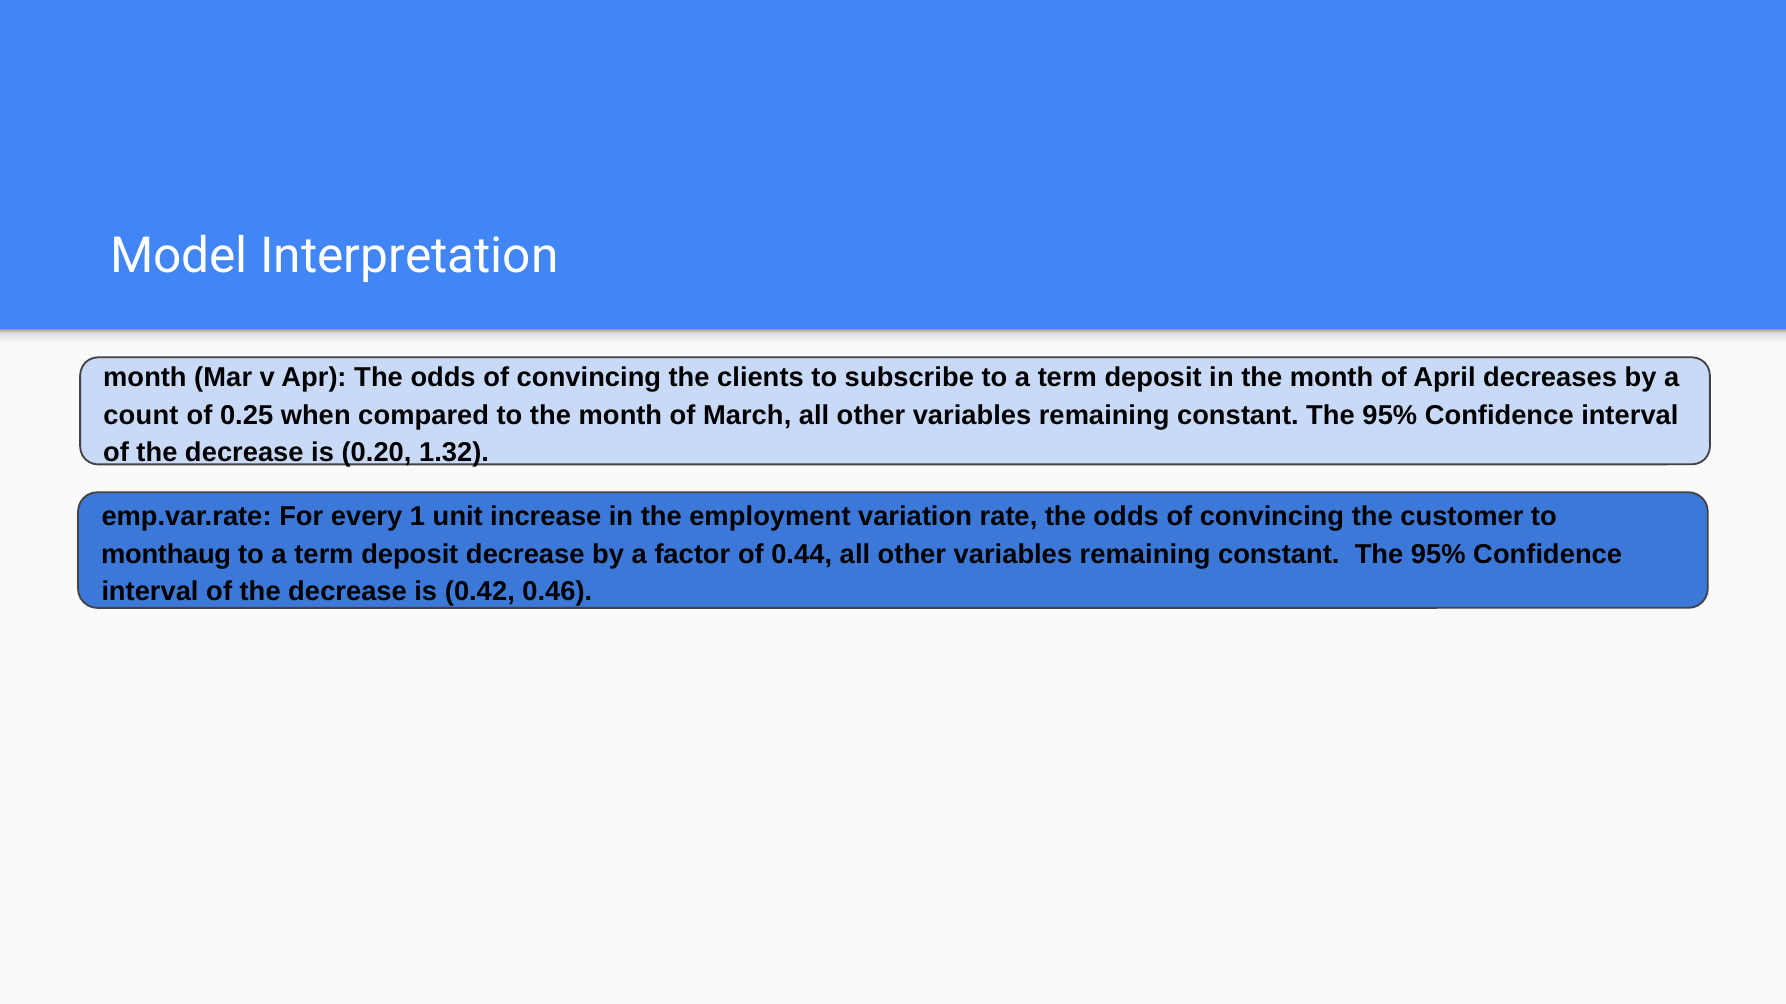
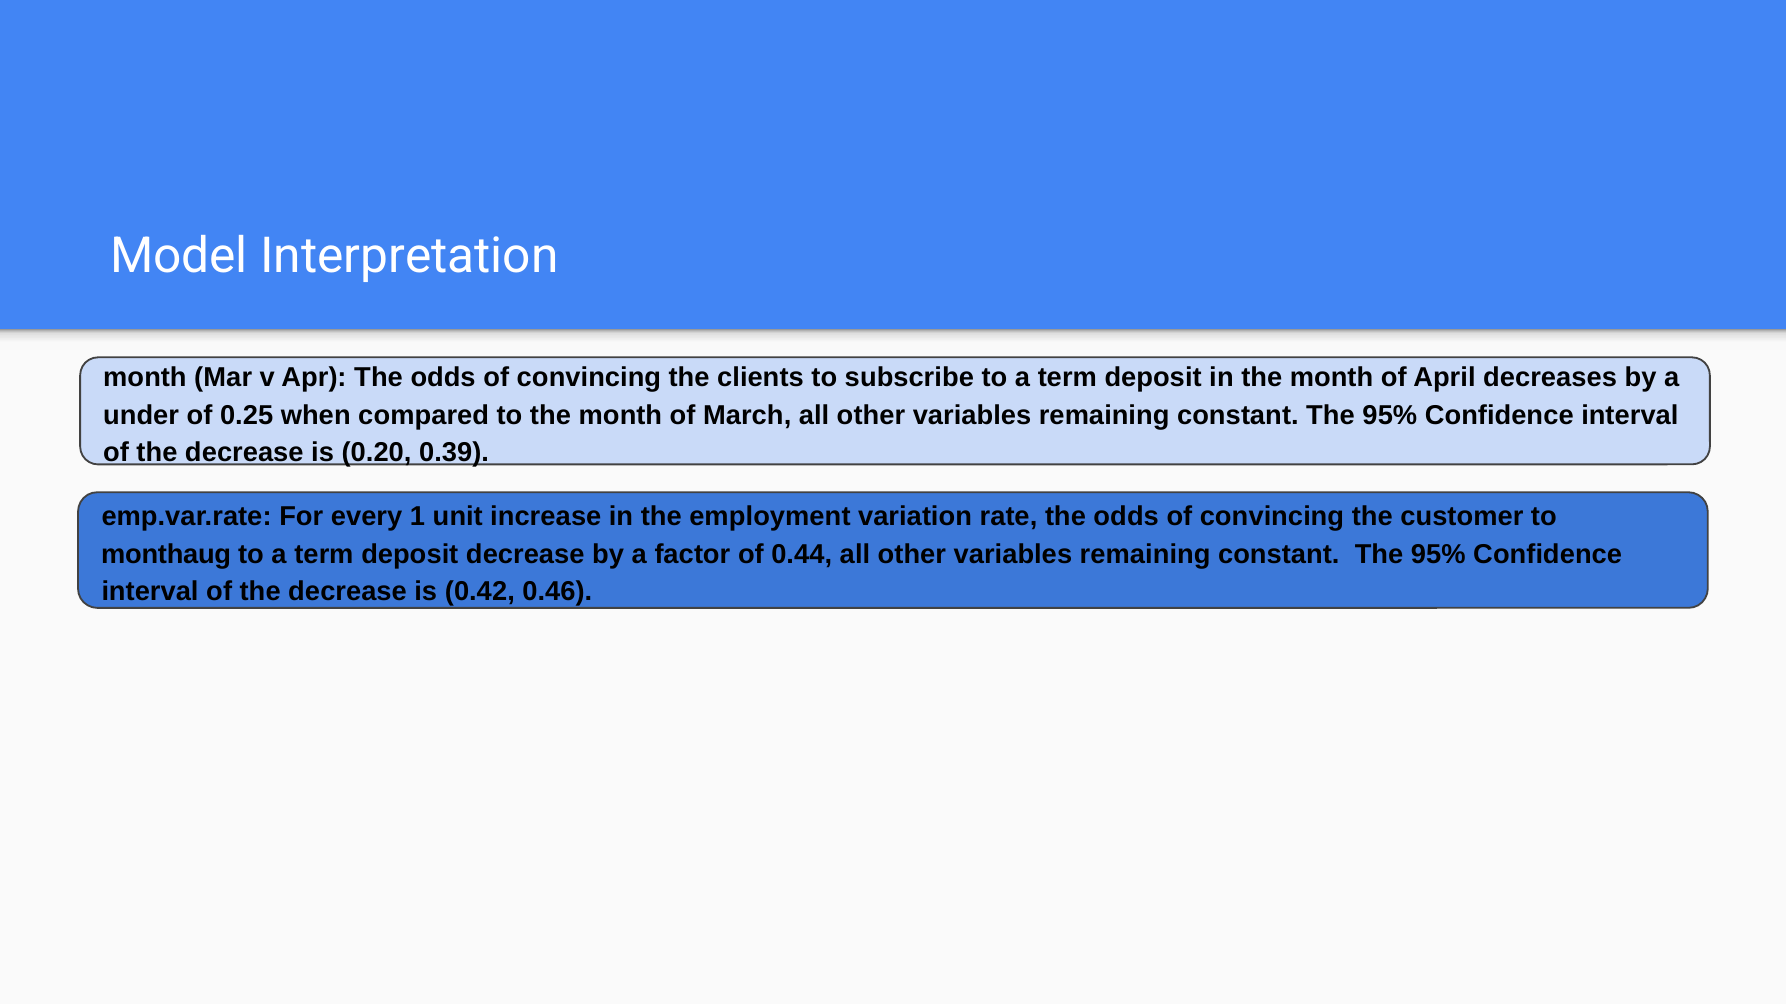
count: count -> under (141, 415)
1.32: 1.32 -> 0.39 (454, 453)
